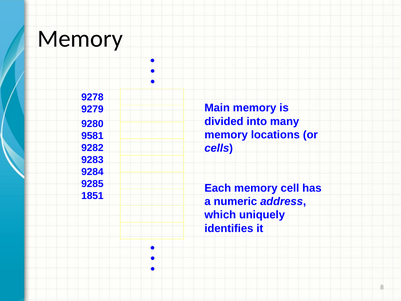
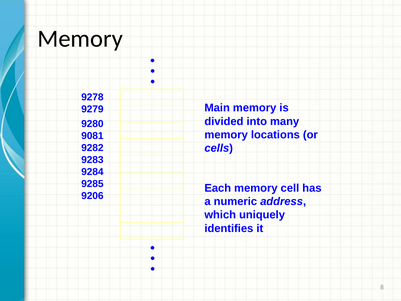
9581: 9581 -> 9081 (92, 136)
1851: 1851 -> 9206 (92, 196)
